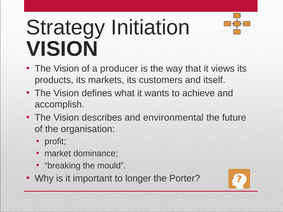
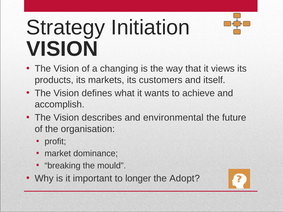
producer: producer -> changing (119, 69)
Porter: Porter -> Adopt (185, 179)
